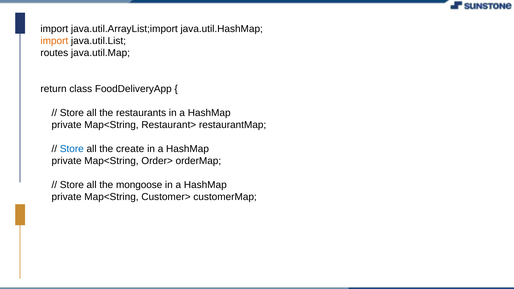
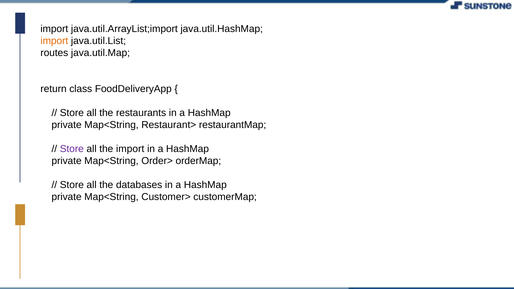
Store colour: blue -> purple (72, 149)
the create: create -> import (130, 149)
mongoose: mongoose -> databases (139, 185)
